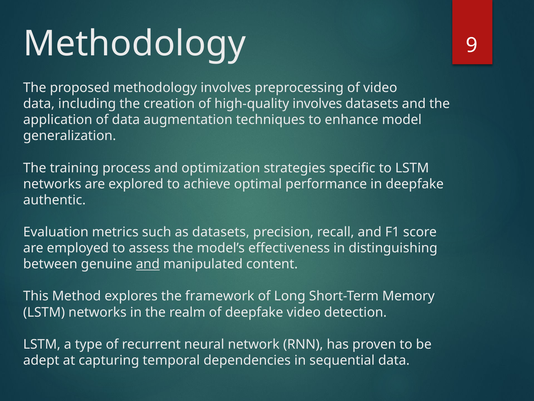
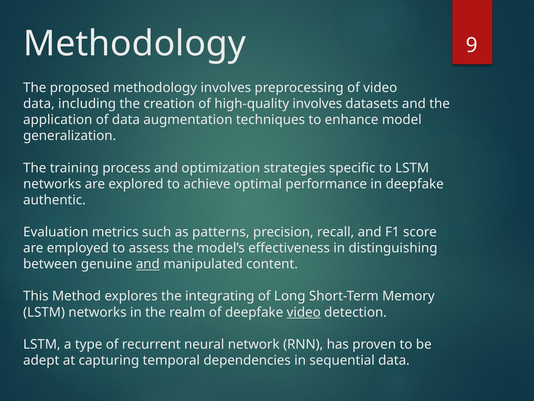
as datasets: datasets -> patterns (221, 232)
framework: framework -> integrating (220, 296)
video underline: none -> present (304, 312)
